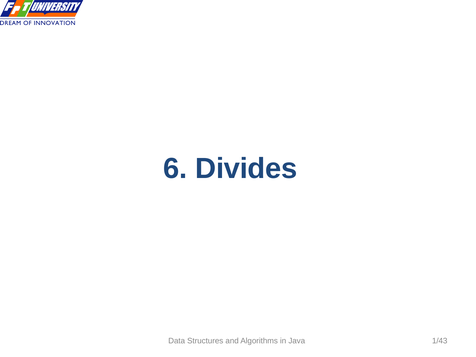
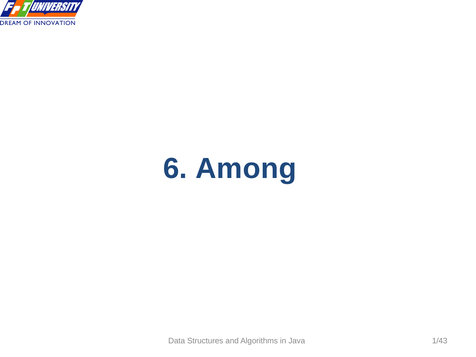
Divides: Divides -> Among (246, 169)
